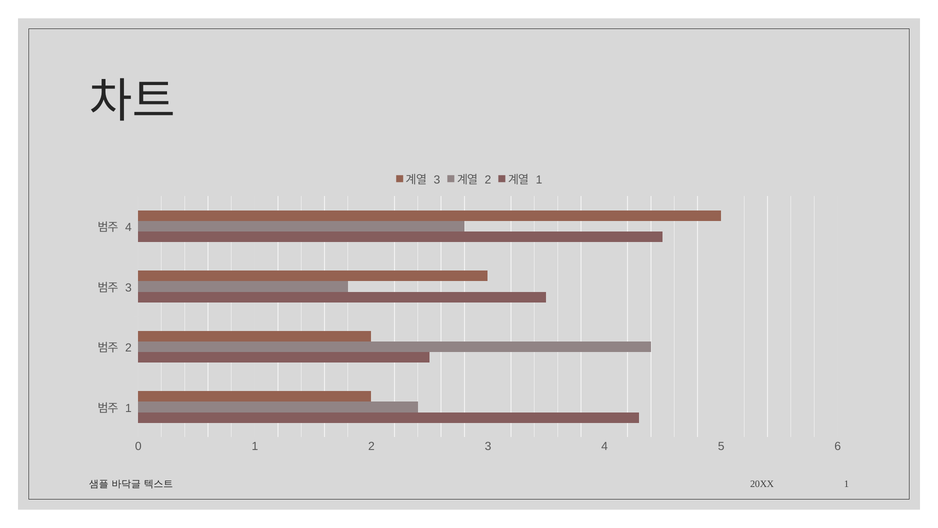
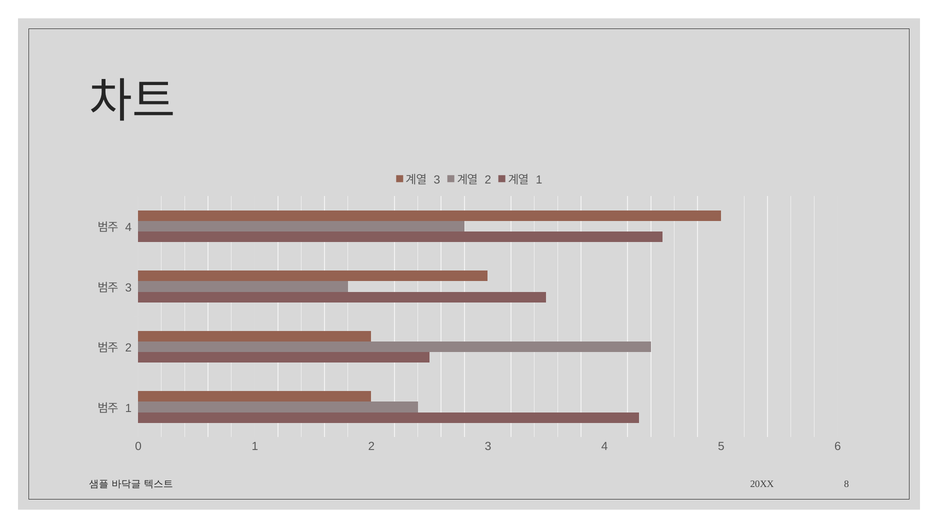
1: 1 -> 8 (846, 484)
